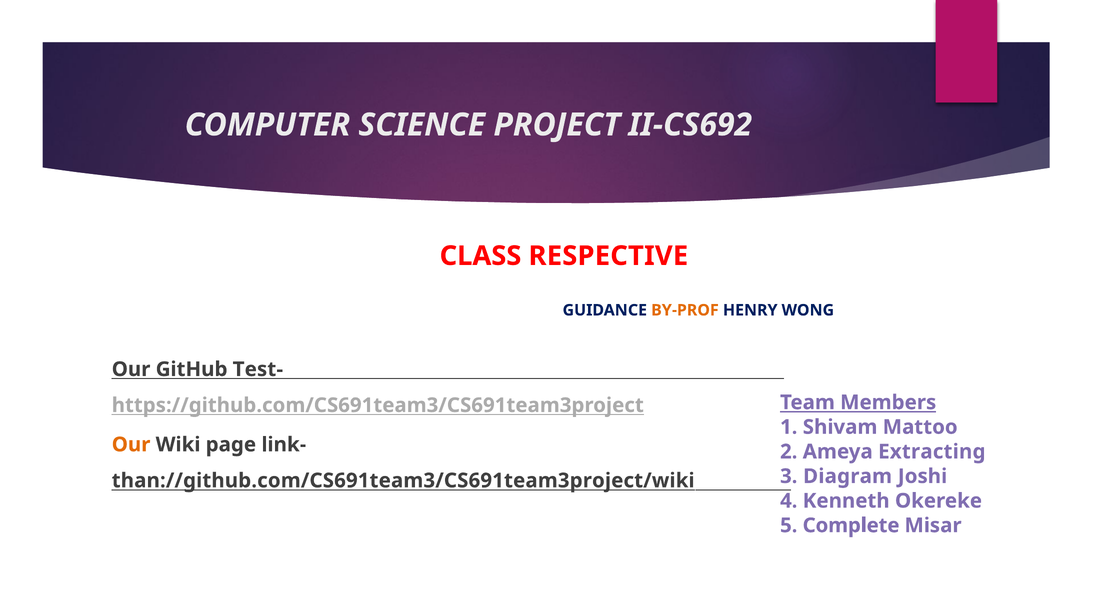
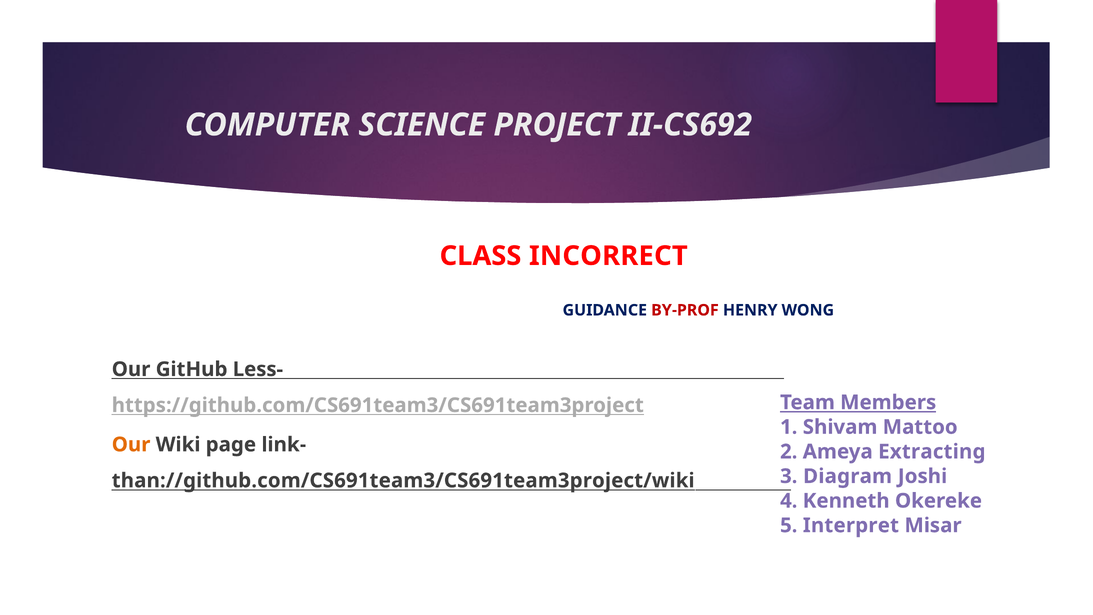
RESPECTIVE: RESPECTIVE -> INCORRECT (608, 256)
BY-PROF colour: orange -> red (685, 310)
Test-: Test- -> Less- (258, 369)
Complete: Complete -> Interpret (851, 525)
